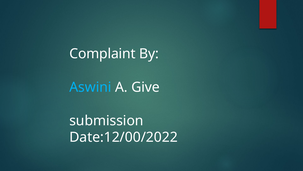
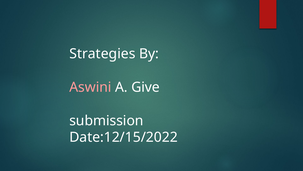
Complaint: Complaint -> Strategies (102, 54)
Aswini colour: light blue -> pink (90, 87)
Date:12/00/2022: Date:12/00/2022 -> Date:12/15/2022 (124, 137)
